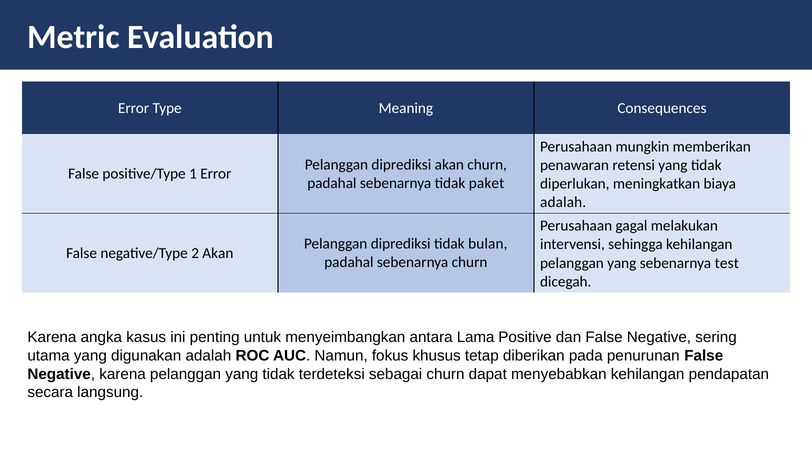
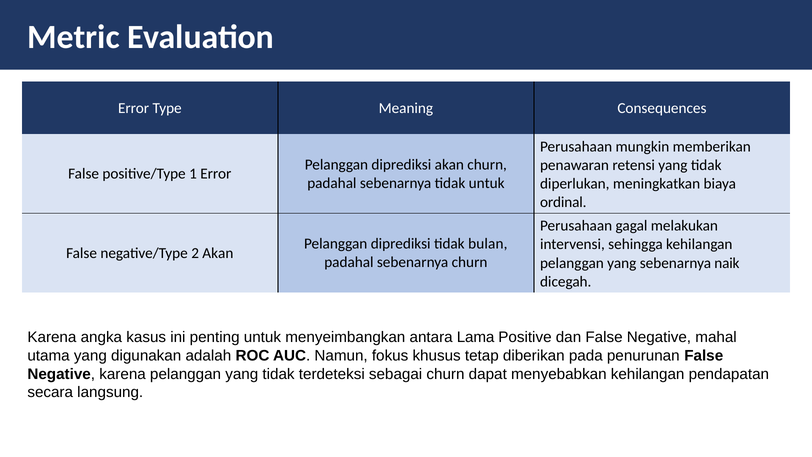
tidak paket: paket -> untuk (487, 183)
adalah: adalah -> ordinal (563, 202)
test: test -> naik (727, 263)
sering: sering -> mahal (716, 337)
